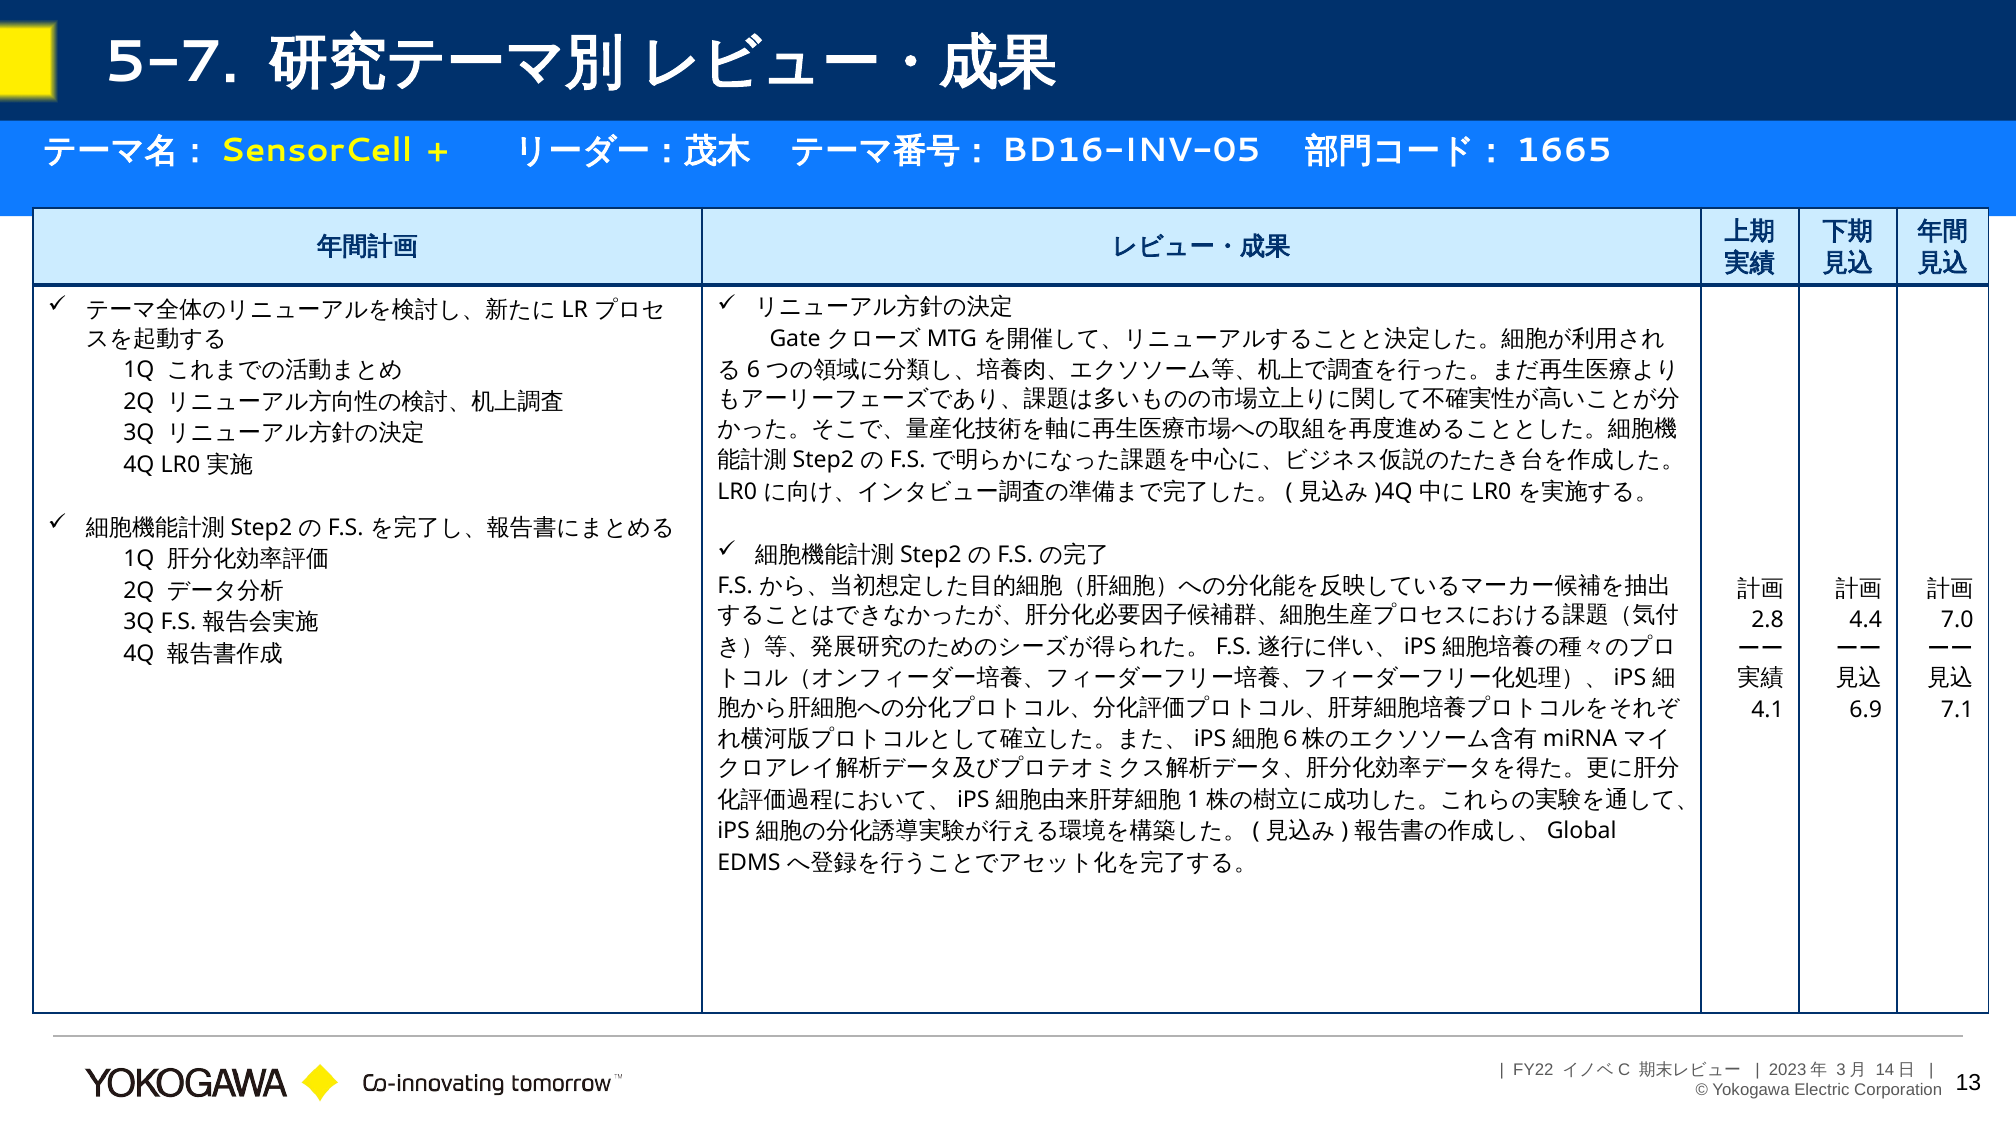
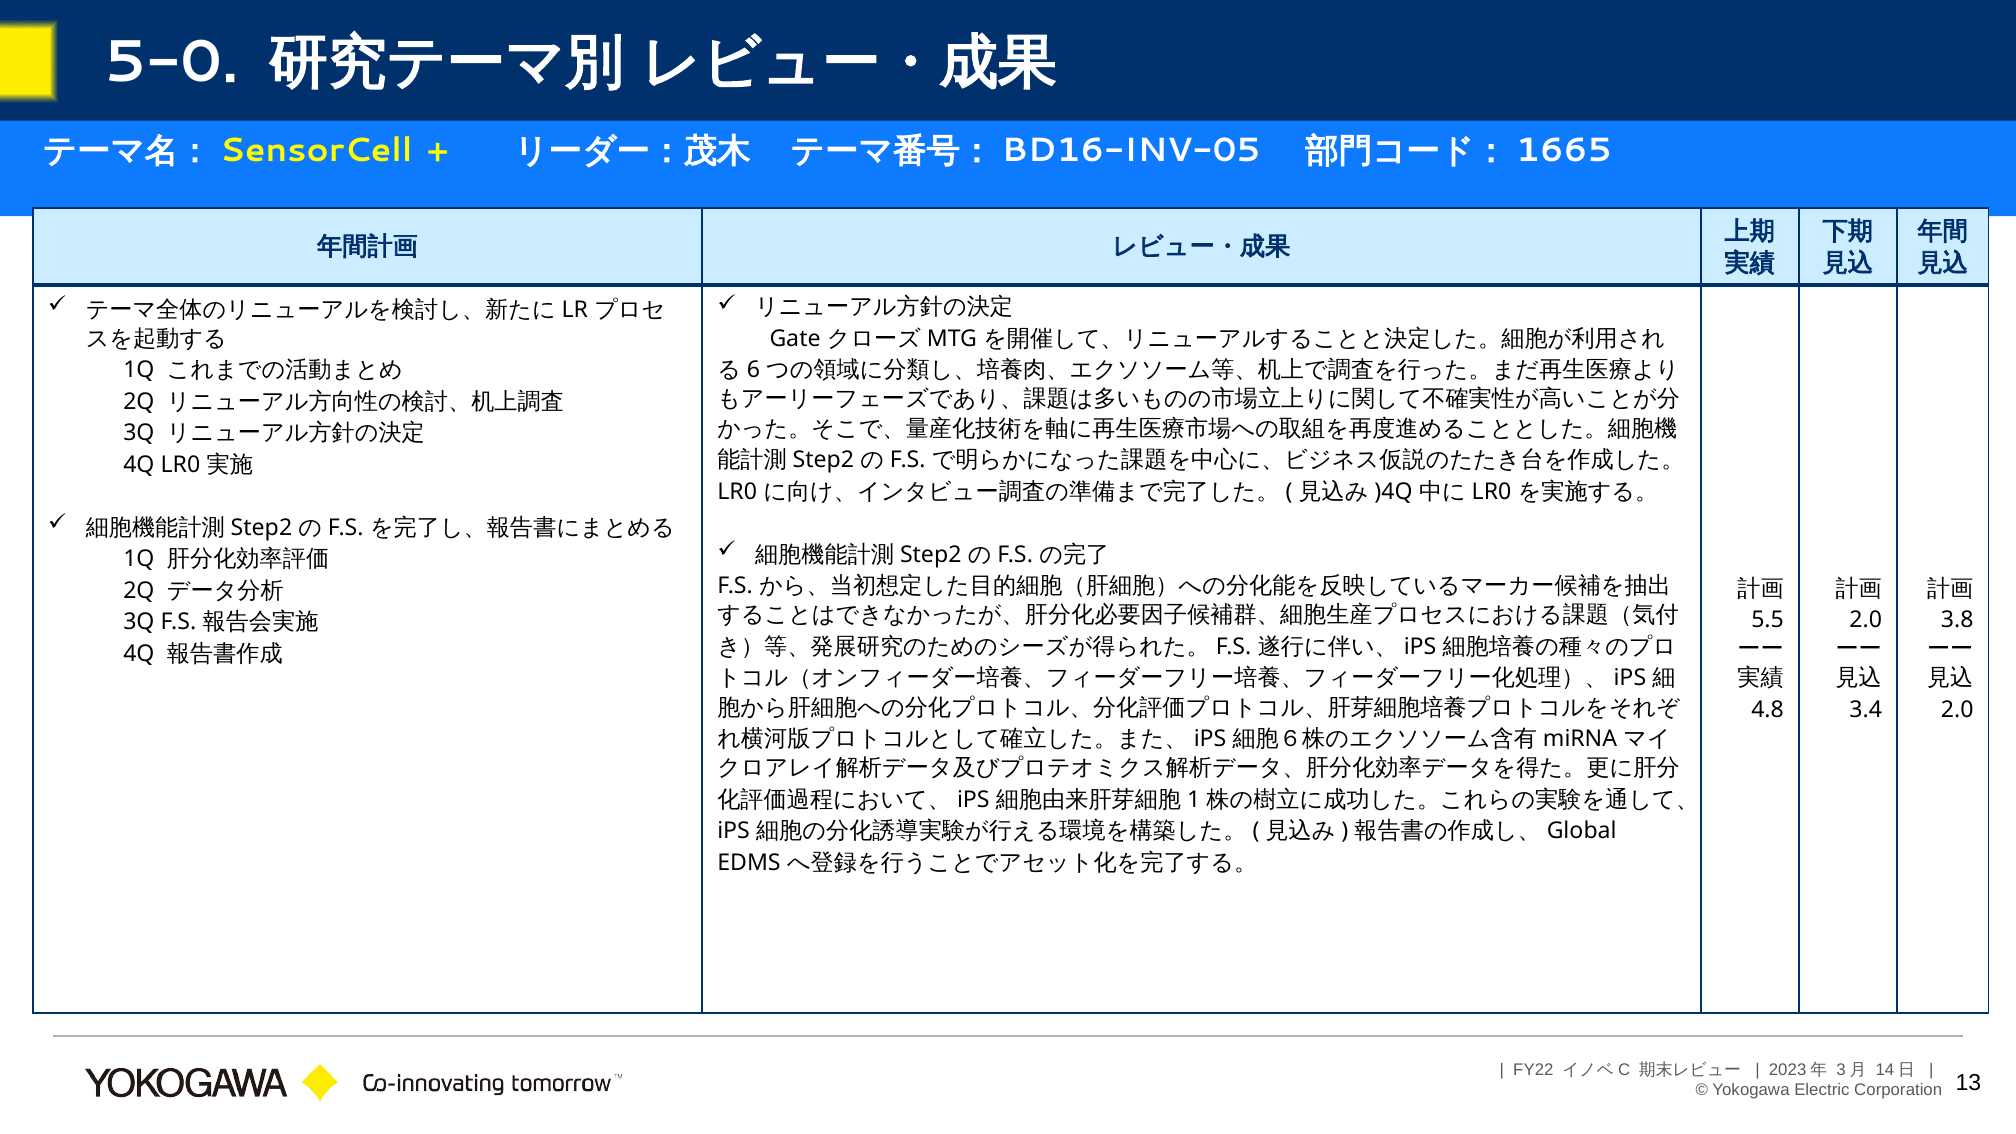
5-7: 5-7 -> 5-0 (172, 62)
2.8: 2.8 -> 5.5 (1768, 620)
4.4: 4.4 -> 2.0 (1866, 620)
7.0: 7.0 -> 3.8 (1957, 620)
4.1: 4.1 -> 4.8 (1768, 710)
6.9: 6.9 -> 3.4 (1866, 710)
7.1: 7.1 -> 2.0 (1957, 710)
